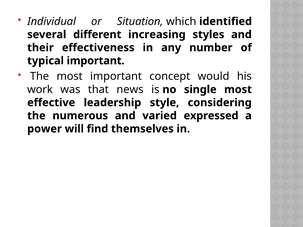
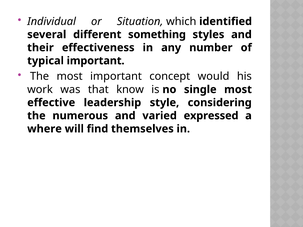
increasing: increasing -> something (157, 35)
news: news -> know (130, 90)
power: power -> where (45, 129)
